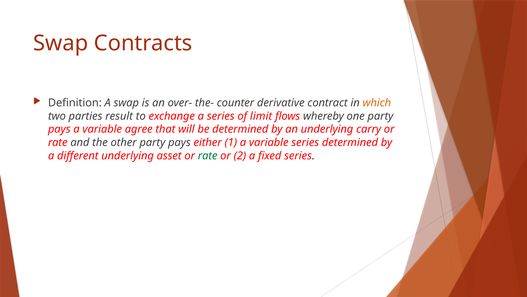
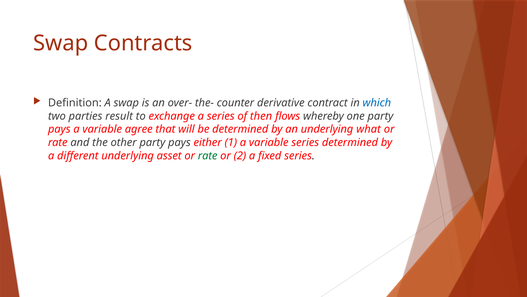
which colour: orange -> blue (377, 103)
limit: limit -> then (261, 116)
carry: carry -> what (369, 129)
